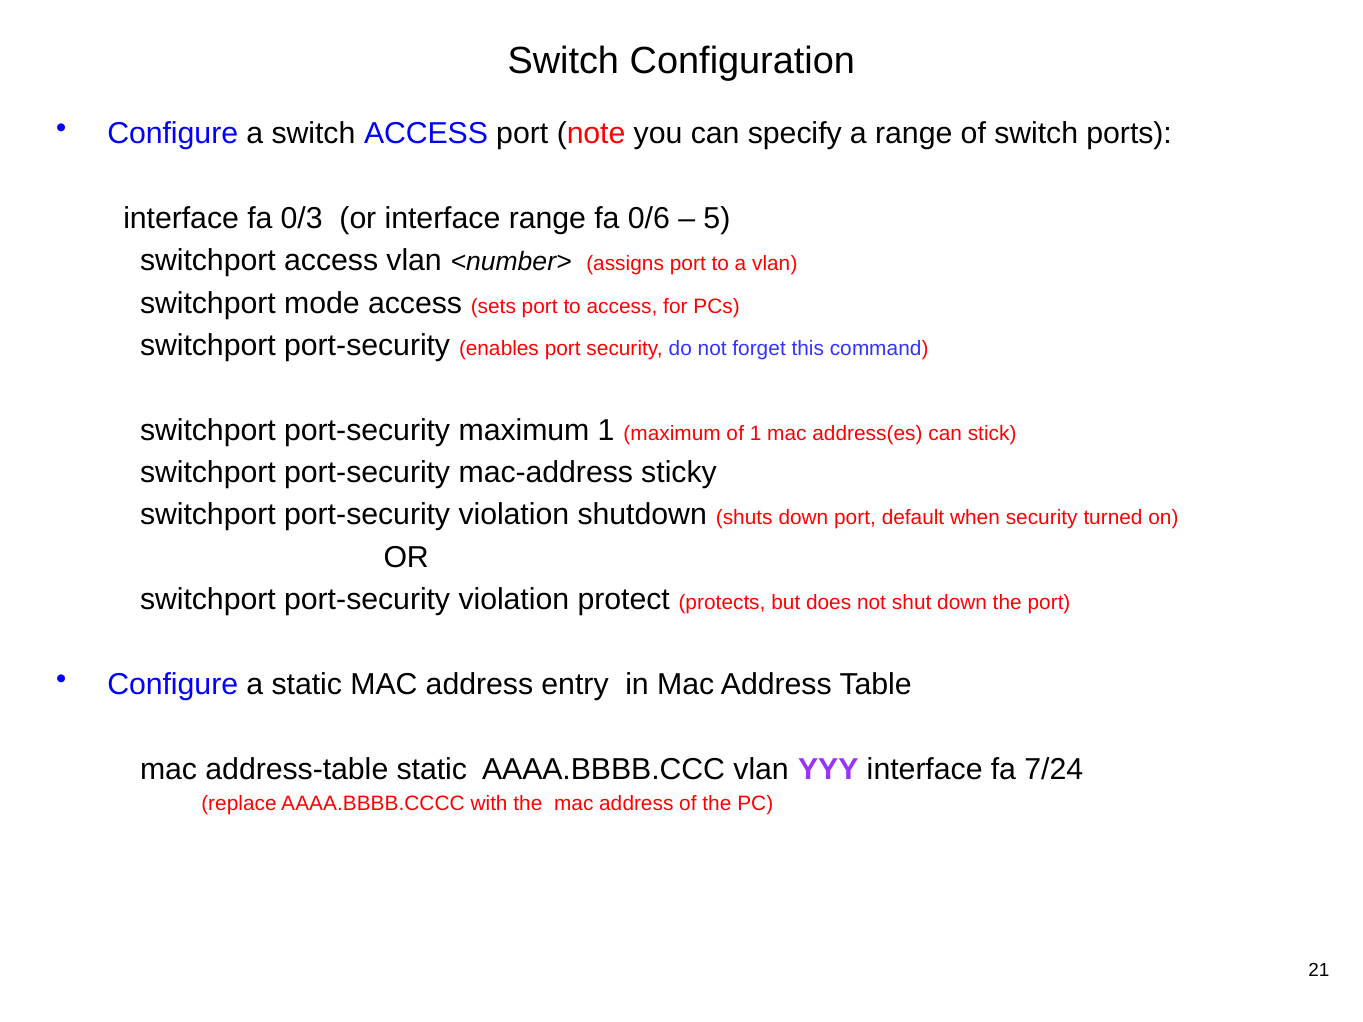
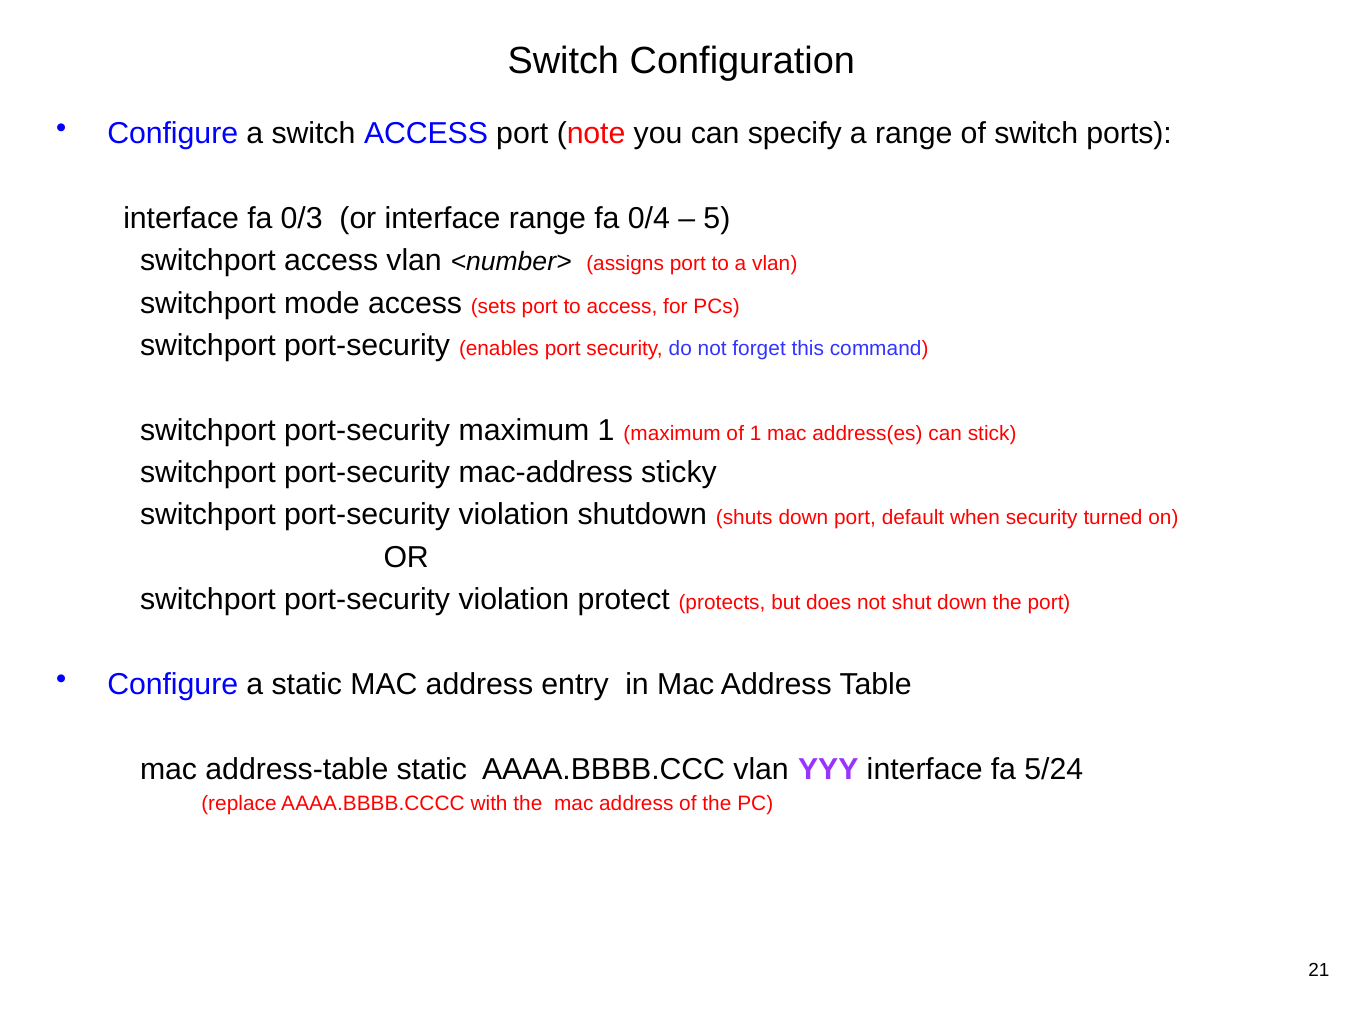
0/6: 0/6 -> 0/4 (649, 218)
7/24: 7/24 -> 5/24 (1054, 769)
